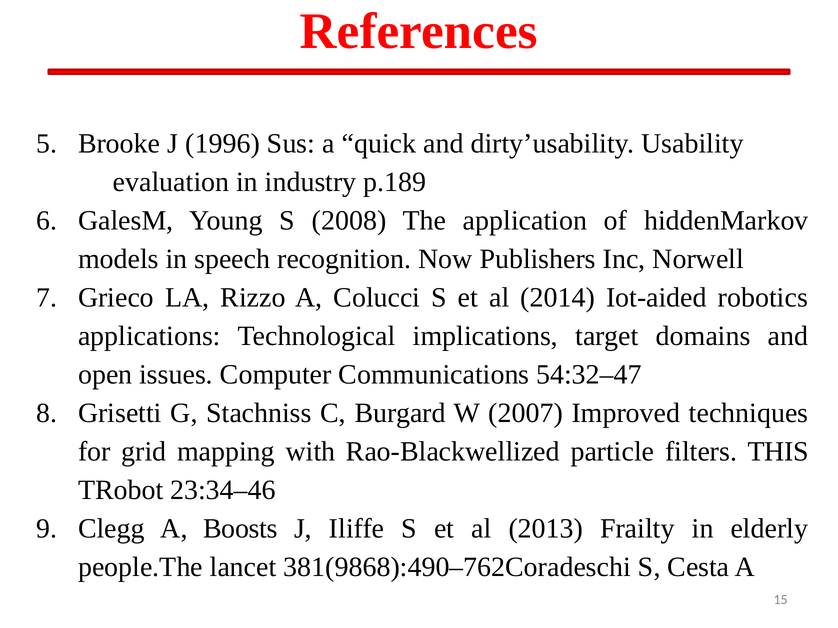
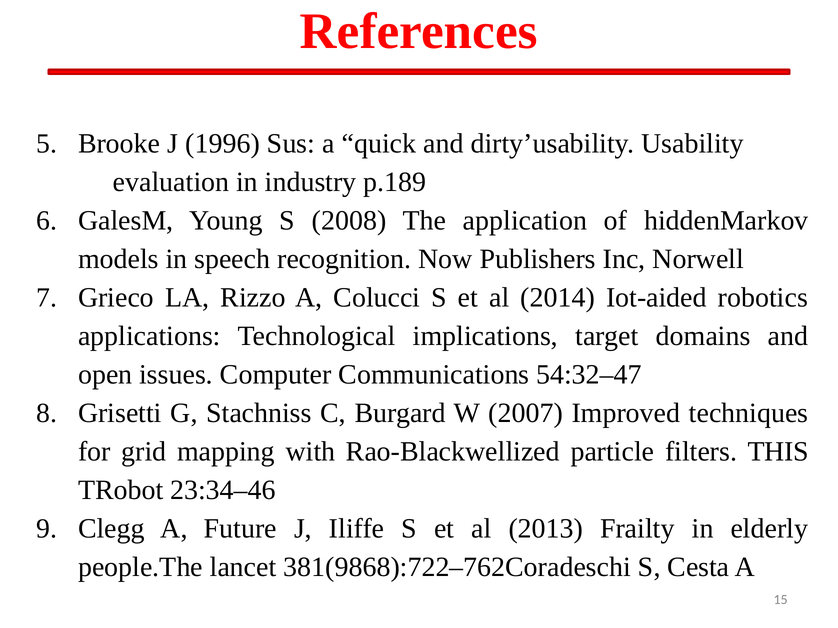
Boosts: Boosts -> Future (240, 529)
381(9868):490–762Coradeschi: 381(9868):490–762Coradeschi -> 381(9868):722–762Coradeschi (457, 568)
